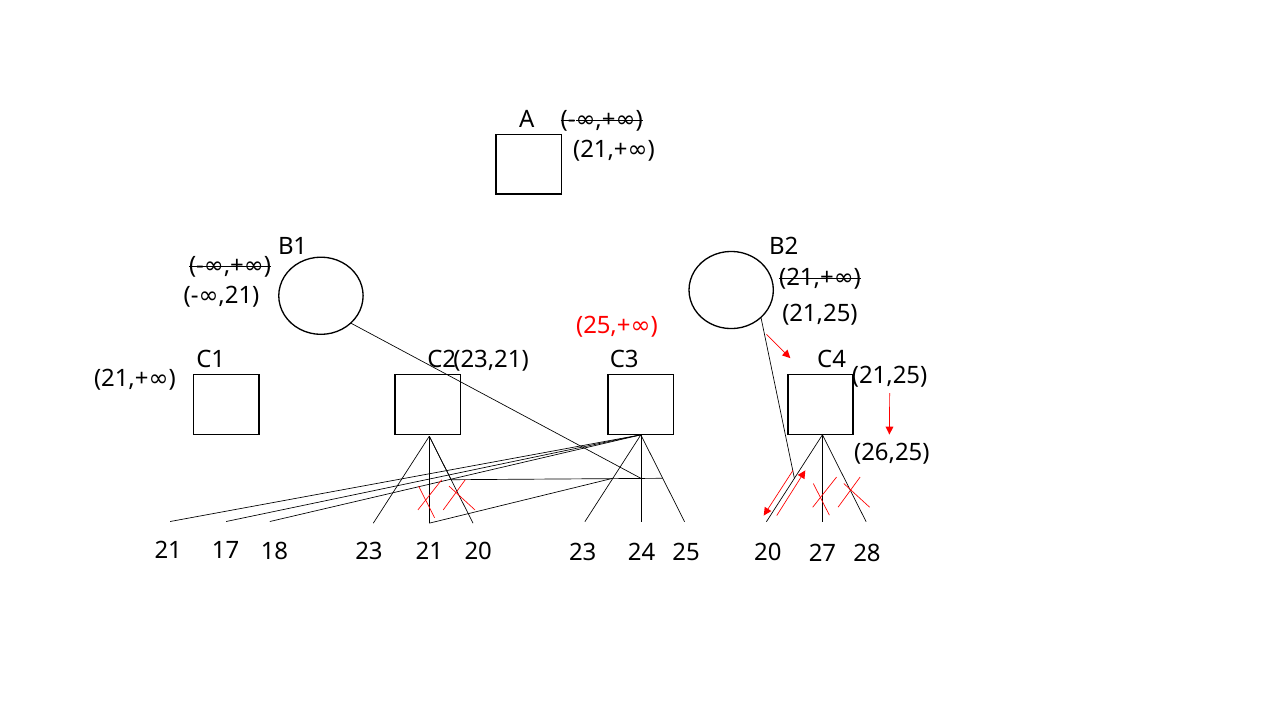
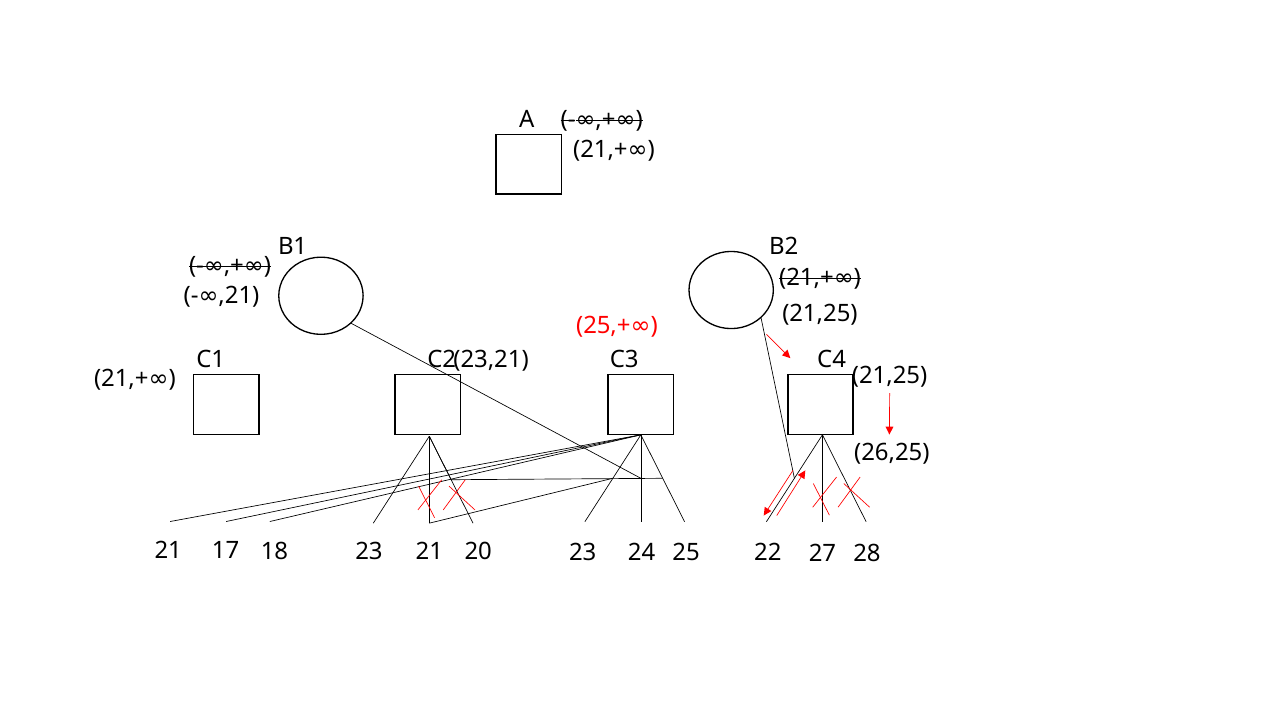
25 20: 20 -> 22 (768, 553)
